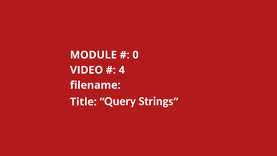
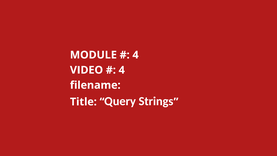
0: 0 -> 4 (136, 55)
